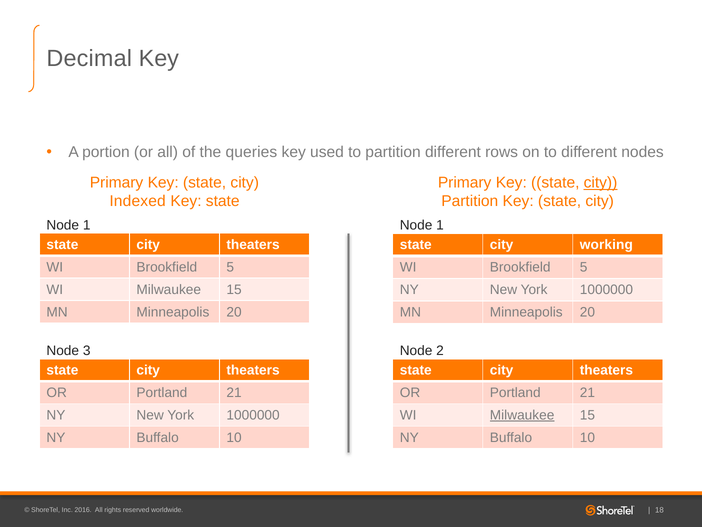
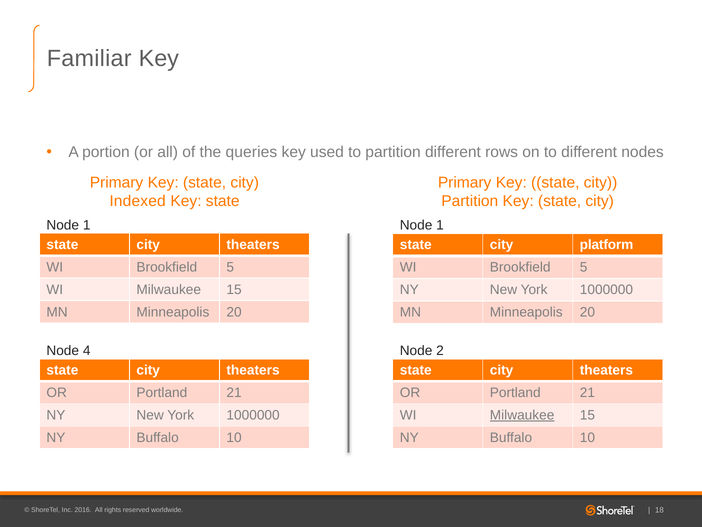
Decimal: Decimal -> Familiar (89, 58)
city underline: present -> none (601, 182)
working: working -> platform (606, 245)
3: 3 -> 4 (87, 350)
